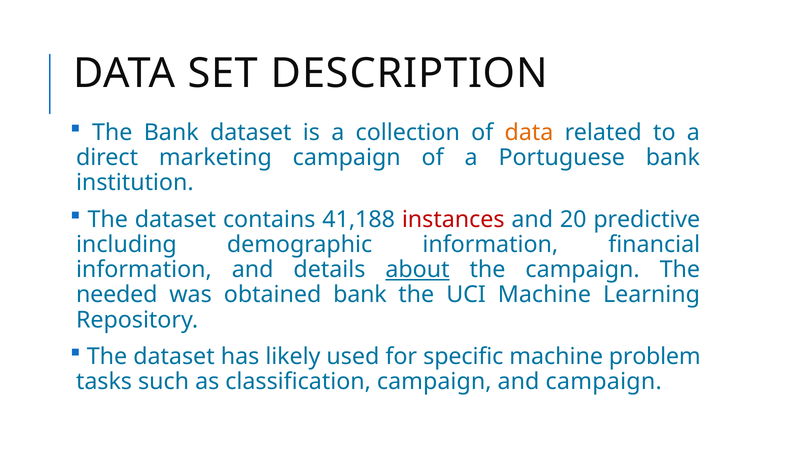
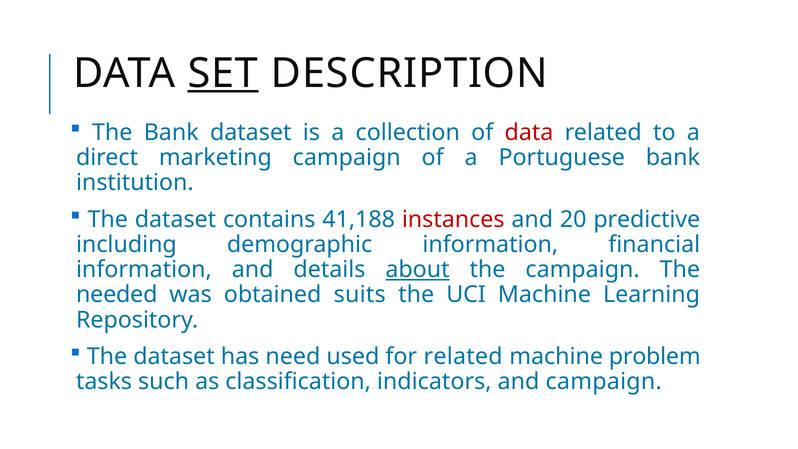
SET underline: none -> present (223, 74)
data colour: orange -> red (529, 132)
obtained bank: bank -> suits (360, 295)
likely: likely -> need (293, 357)
for specific: specific -> related (463, 357)
classification campaign: campaign -> indicators (434, 382)
